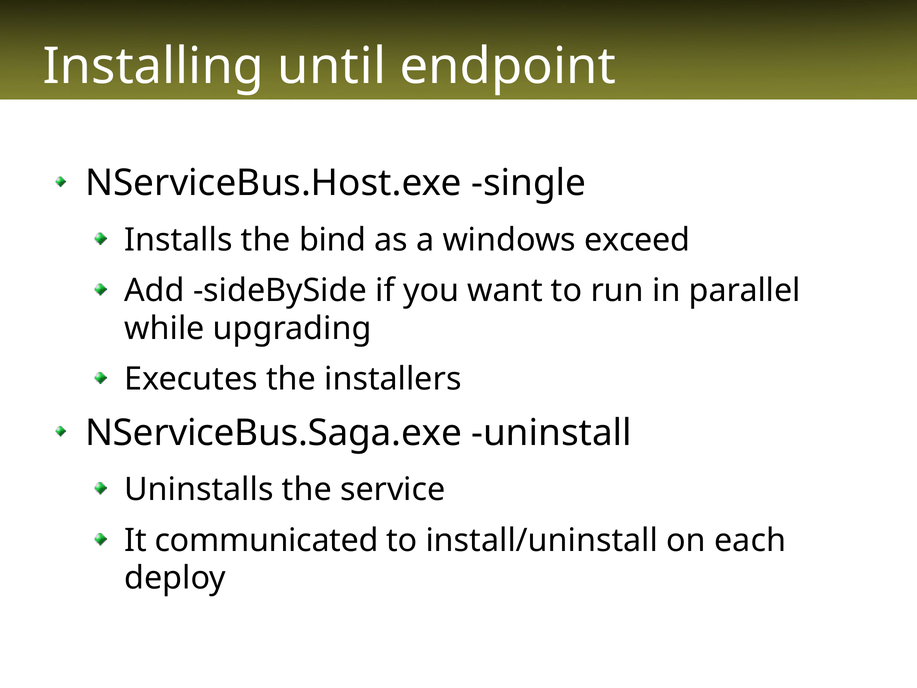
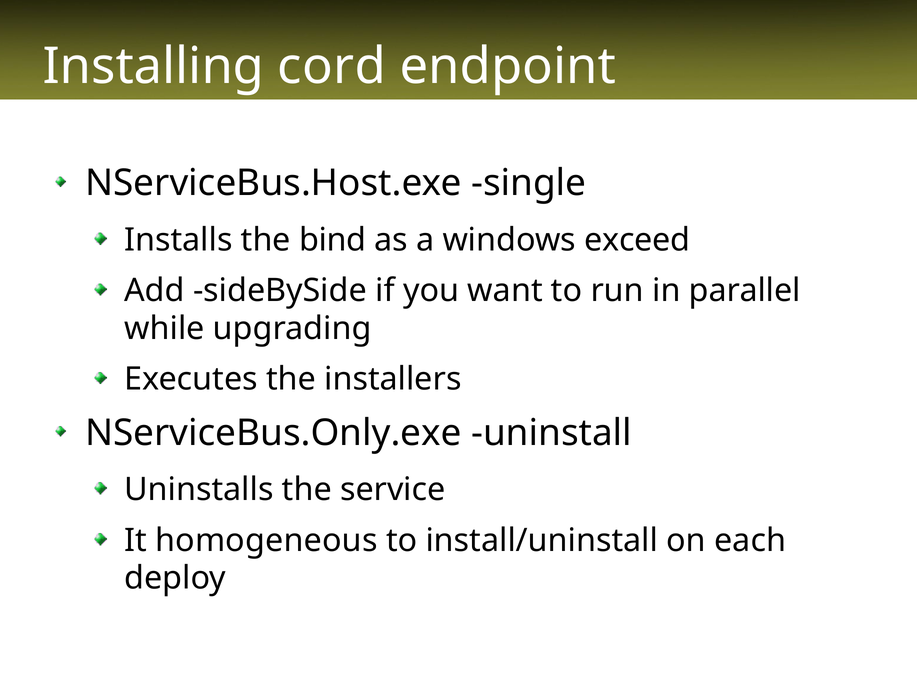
until: until -> cord (332, 66)
NServiceBus.Saga.exe: NServiceBus.Saga.exe -> NServiceBus.Only.exe (273, 433)
communicated: communicated -> homogeneous (266, 540)
